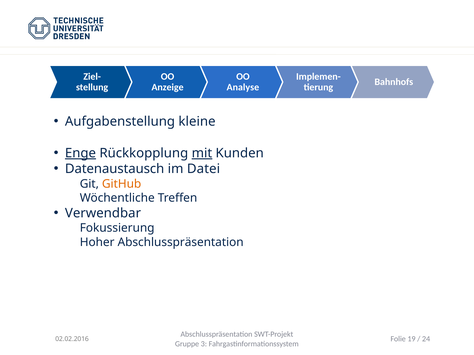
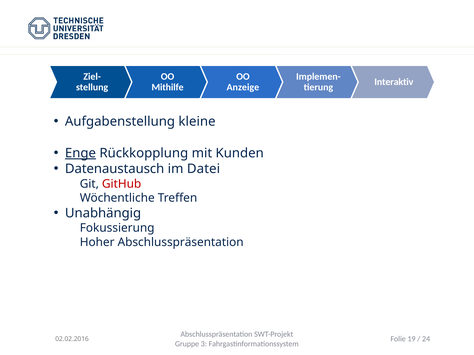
Bahnhofs: Bahnhofs -> Interaktiv (394, 82)
Anzeige: Anzeige -> Mithilfe (168, 87)
Analyse: Analyse -> Anzeige (243, 87)
mit underline: present -> none (202, 153)
GitHub colour: orange -> red (122, 184)
Verwendbar: Verwendbar -> Unabhängig (103, 213)
